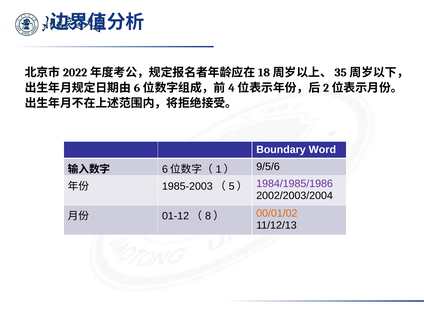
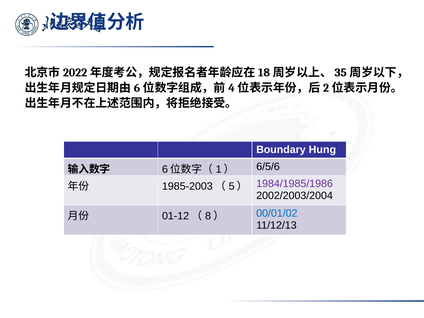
Word: Word -> Hung (322, 150)
9/5/6: 9/5/6 -> 6/5/6 (268, 167)
00/01/02 colour: orange -> blue (277, 213)
